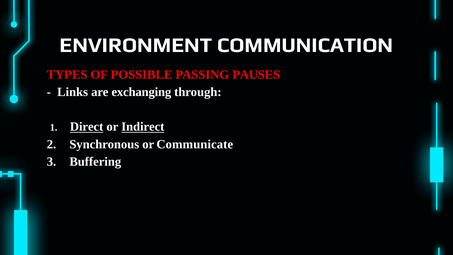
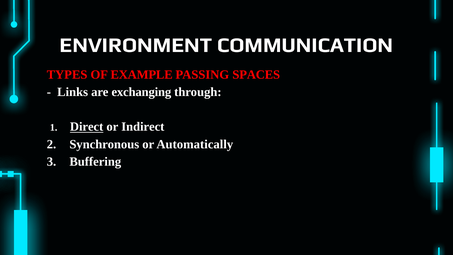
POSSIBLE: POSSIBLE -> EXAMPLE (142, 75)
PAUSES: PAUSES -> SPACES (256, 75)
Indirect underline: present -> none (143, 127)
Communicate: Communicate -> Automatically (195, 144)
